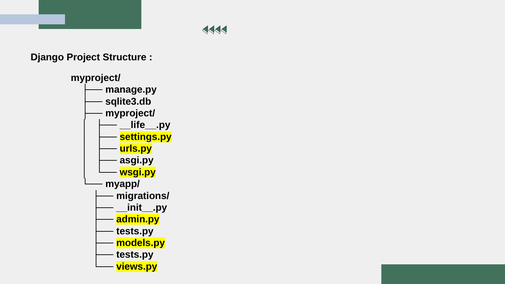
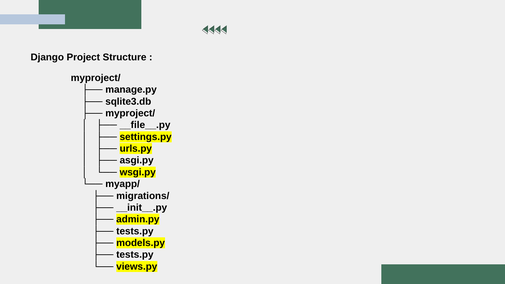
__life__.py: __life__.py -> __file__.py (145, 125)
